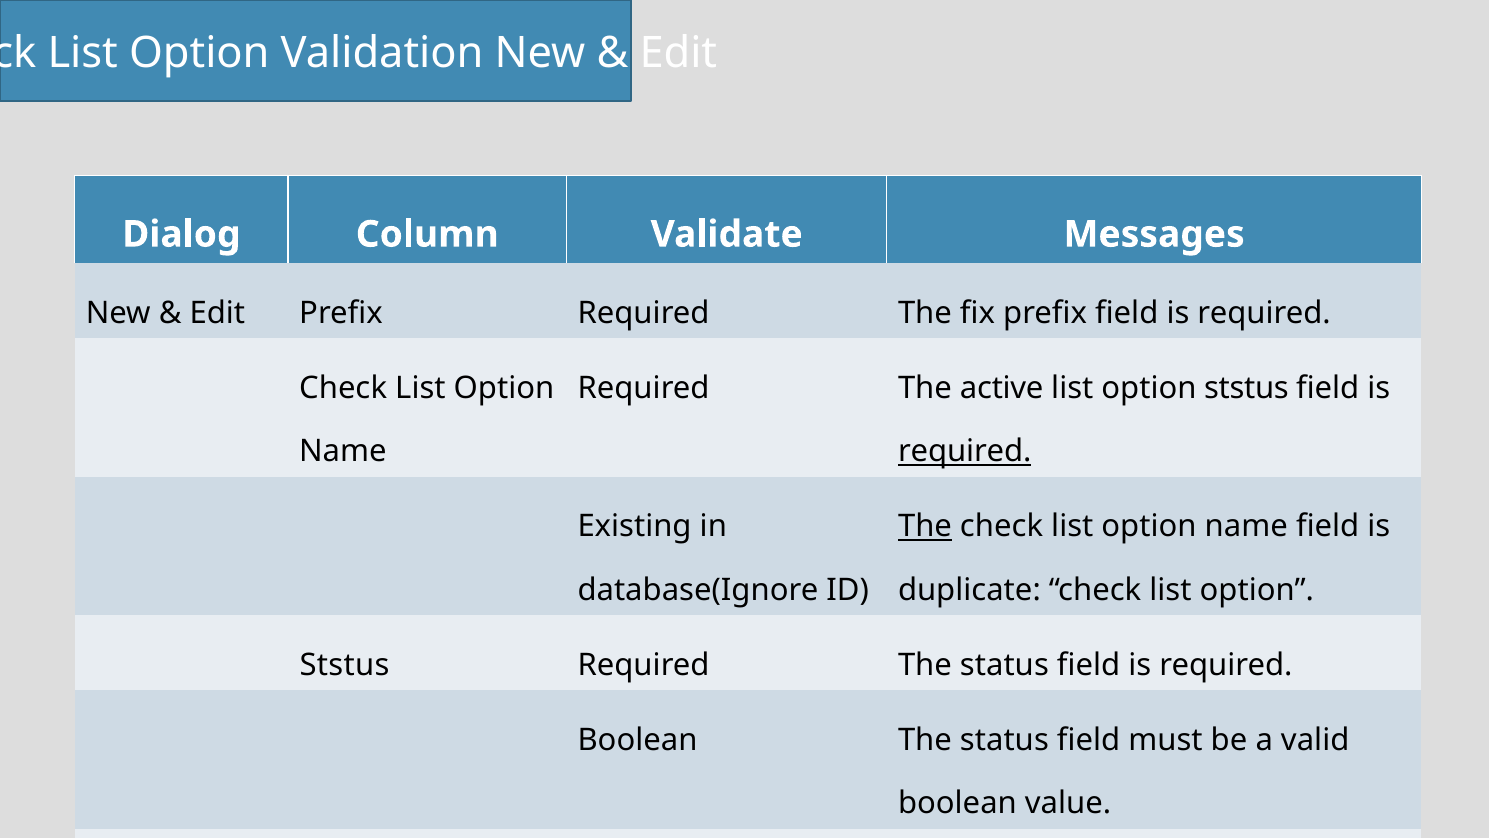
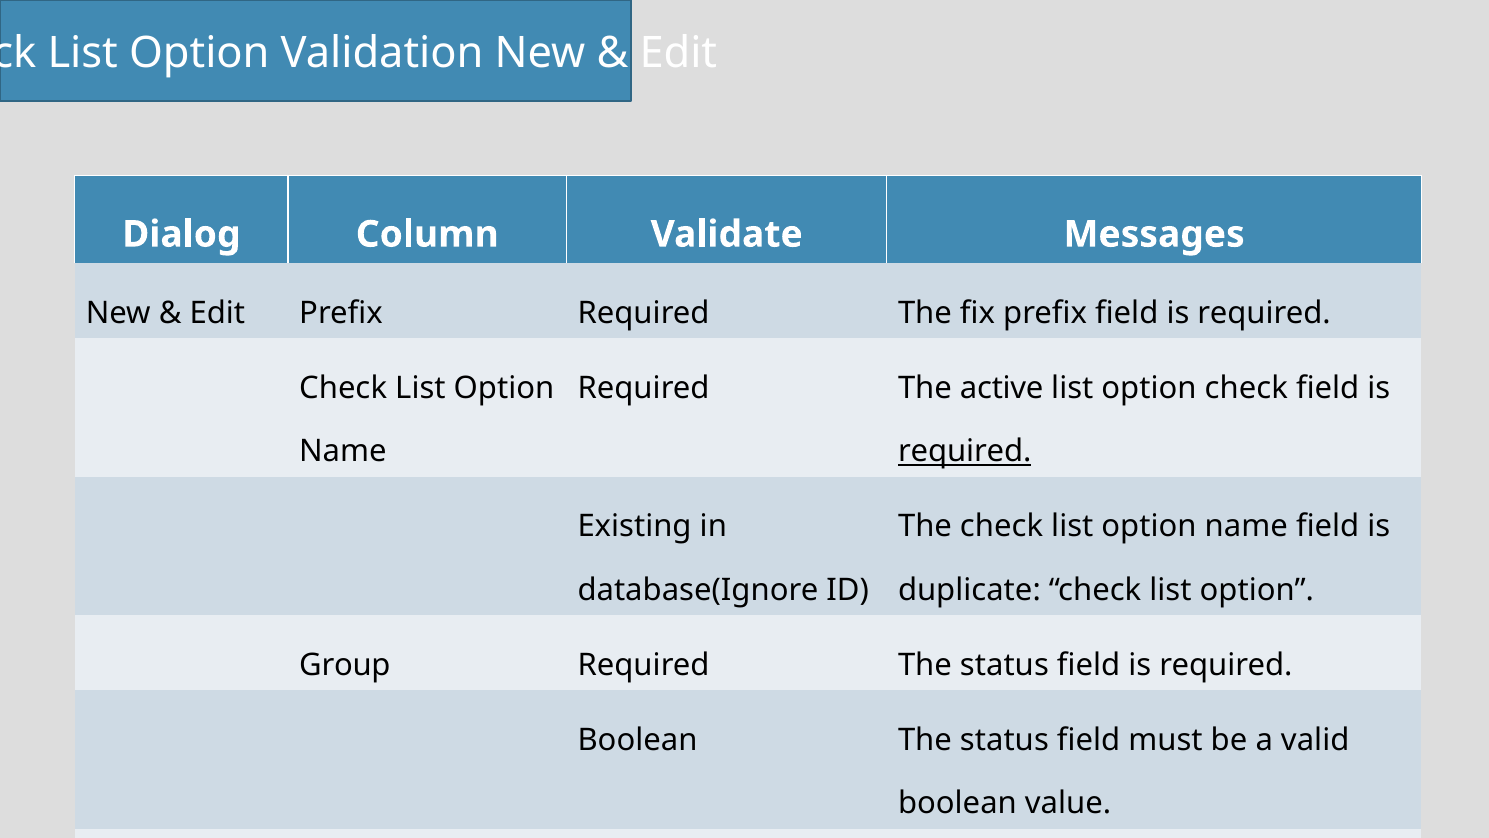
ststus: ststus -> check (1246, 388)
The underline: present -> none (925, 526)
Ststus: Ststus -> Group (345, 665)
